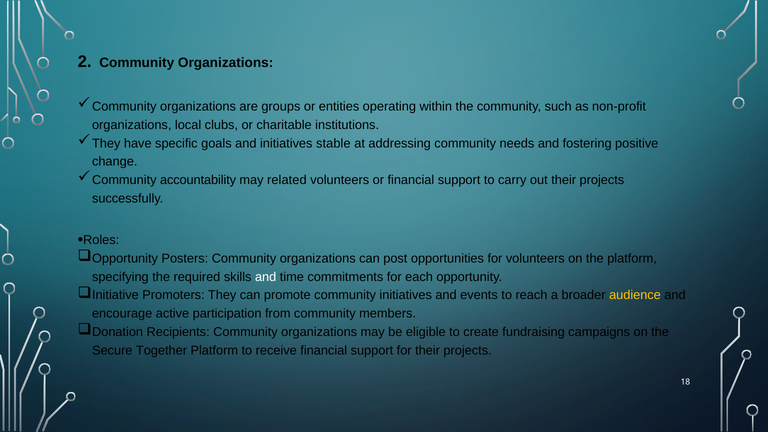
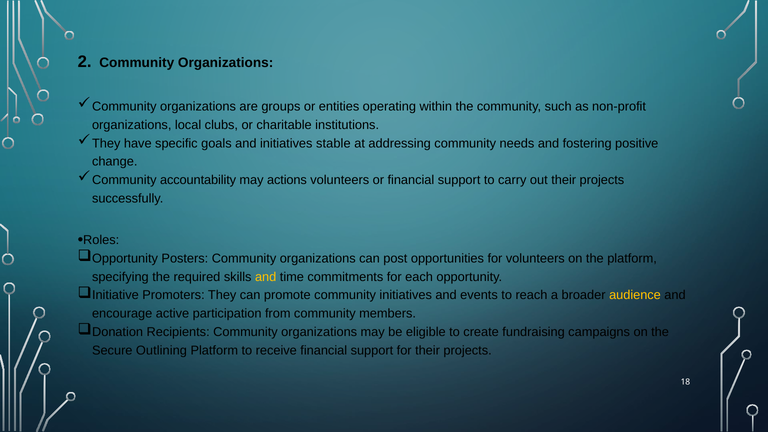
related: related -> actions (287, 180)
and colour: white -> yellow (266, 277)
Together: Together -> Outlining (161, 350)
